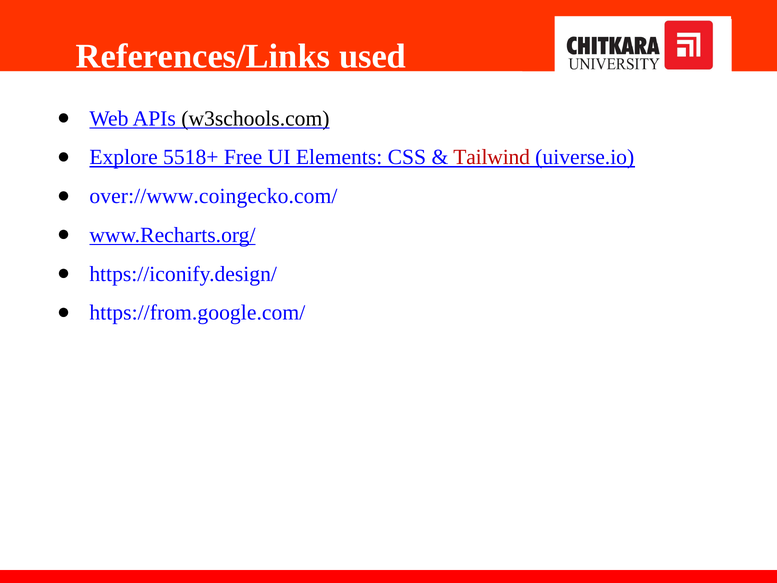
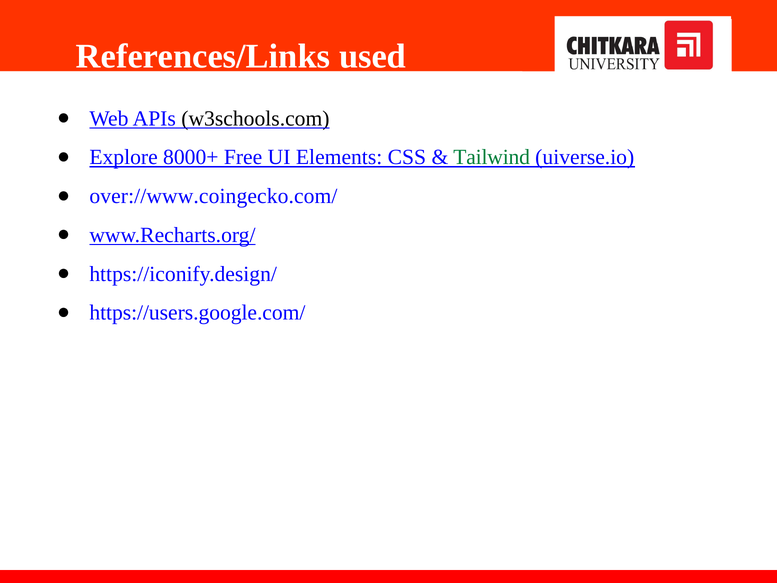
5518+: 5518+ -> 8000+ (191, 157)
Tailwind colour: red -> green (492, 157)
https://from.google.com/: https://from.google.com/ -> https://users.google.com/ (197, 313)
